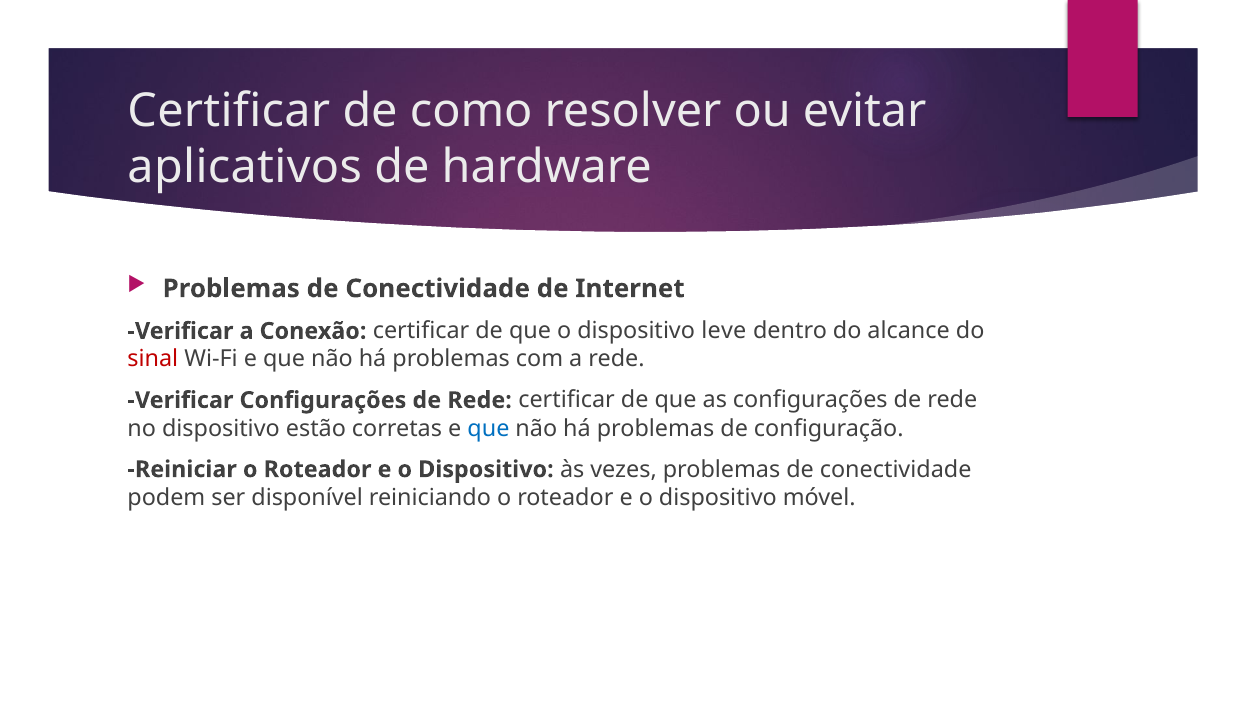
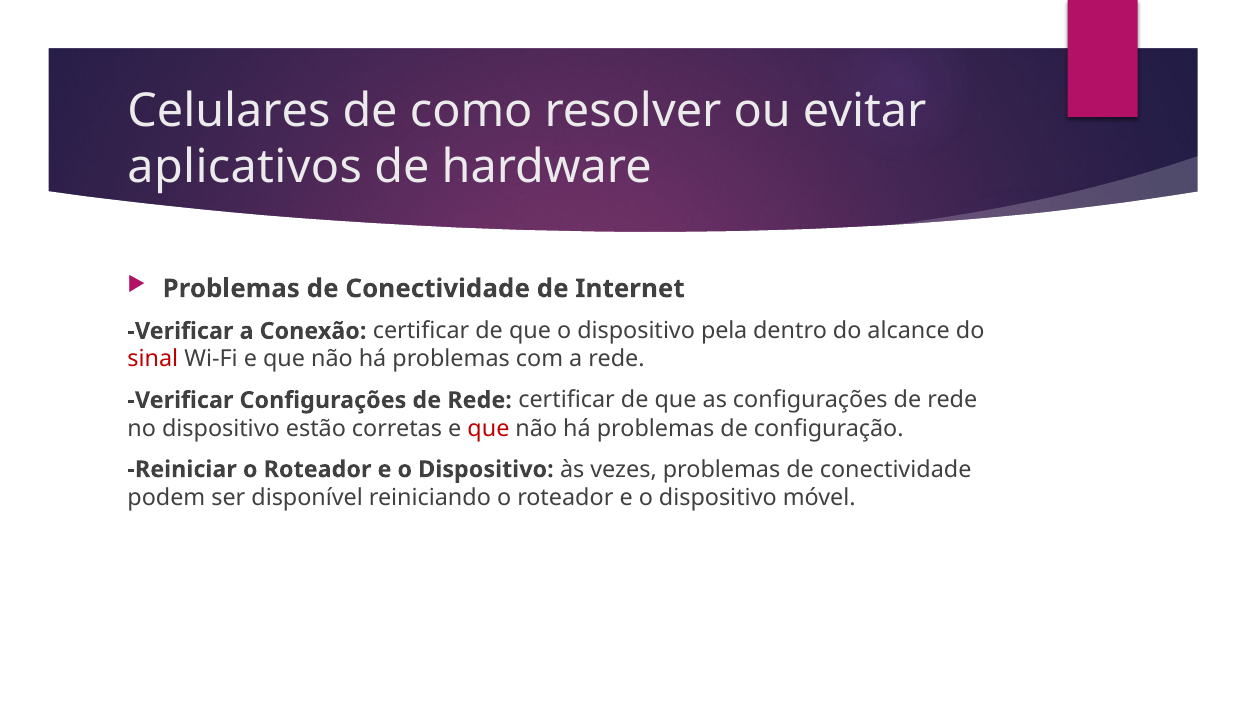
Certificar: Certificar -> Celulares (229, 111)
leve: leve -> pela (724, 331)
que colour: blue -> red (488, 428)
